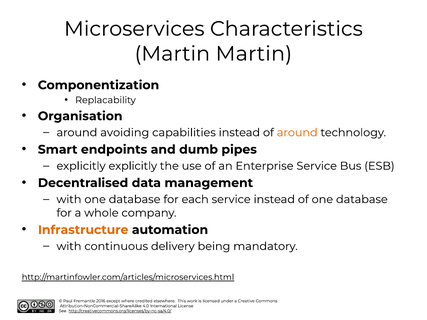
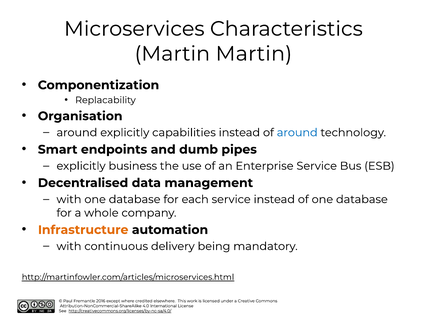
around avoiding: avoiding -> explicitly (125, 133)
around colour: orange -> blue (297, 133)
explicitly explicitly: explicitly -> business (133, 166)
